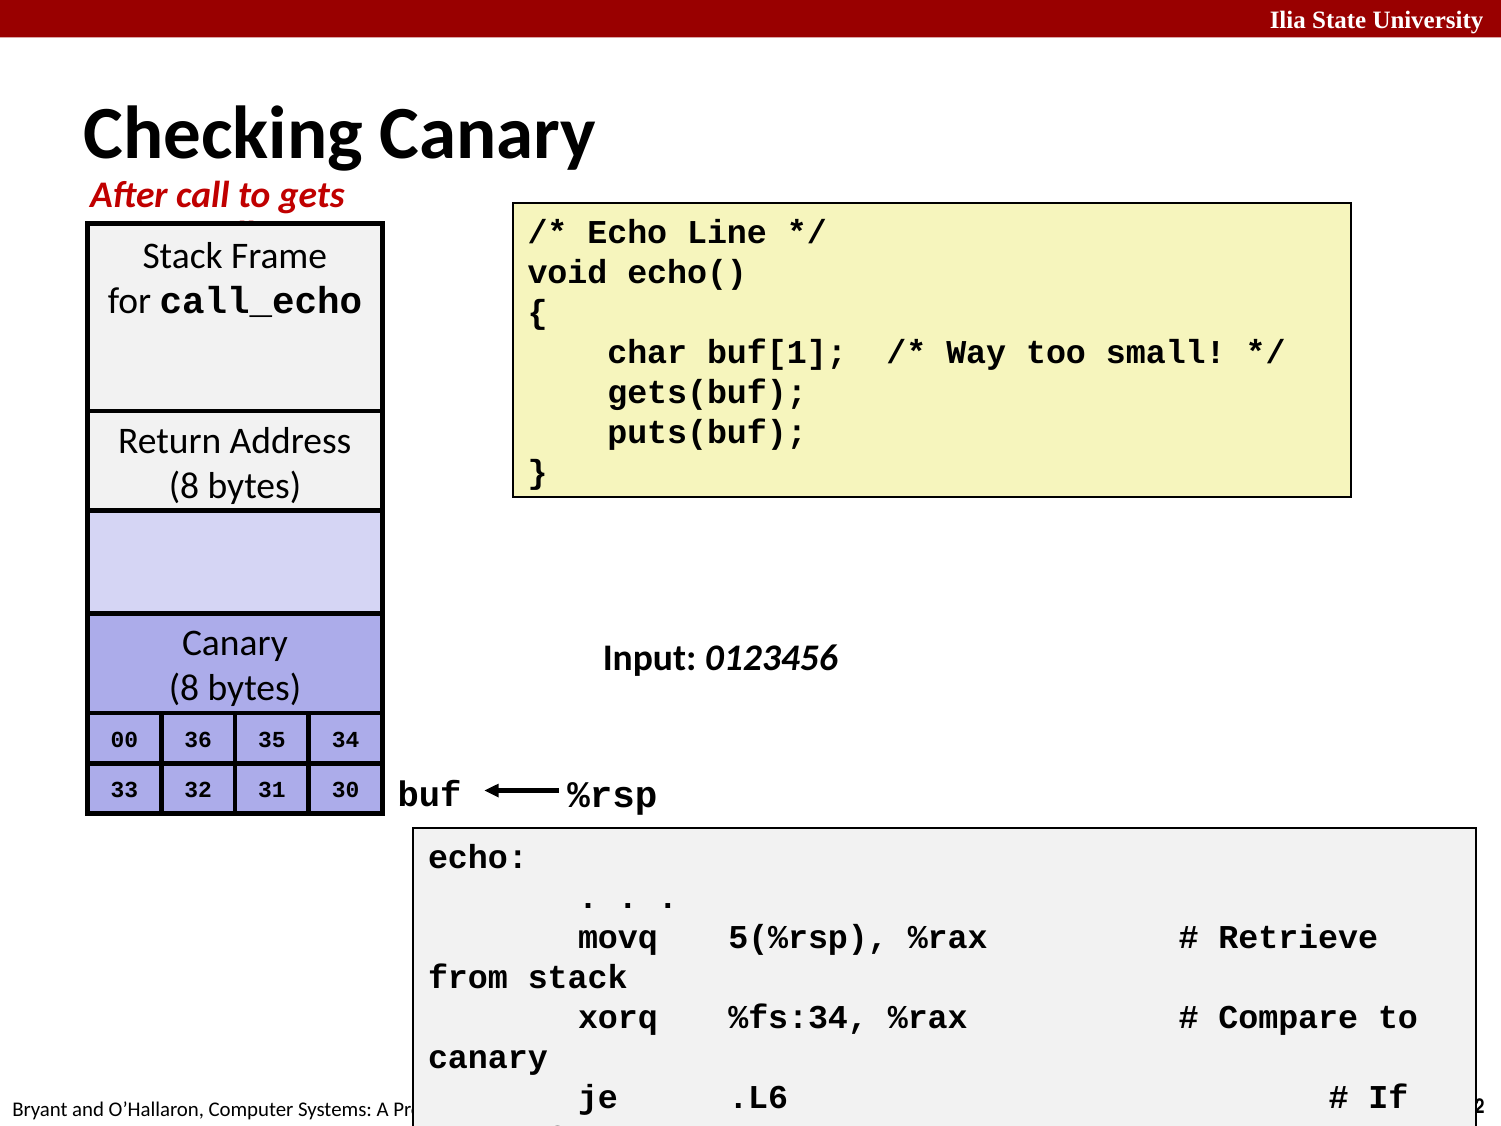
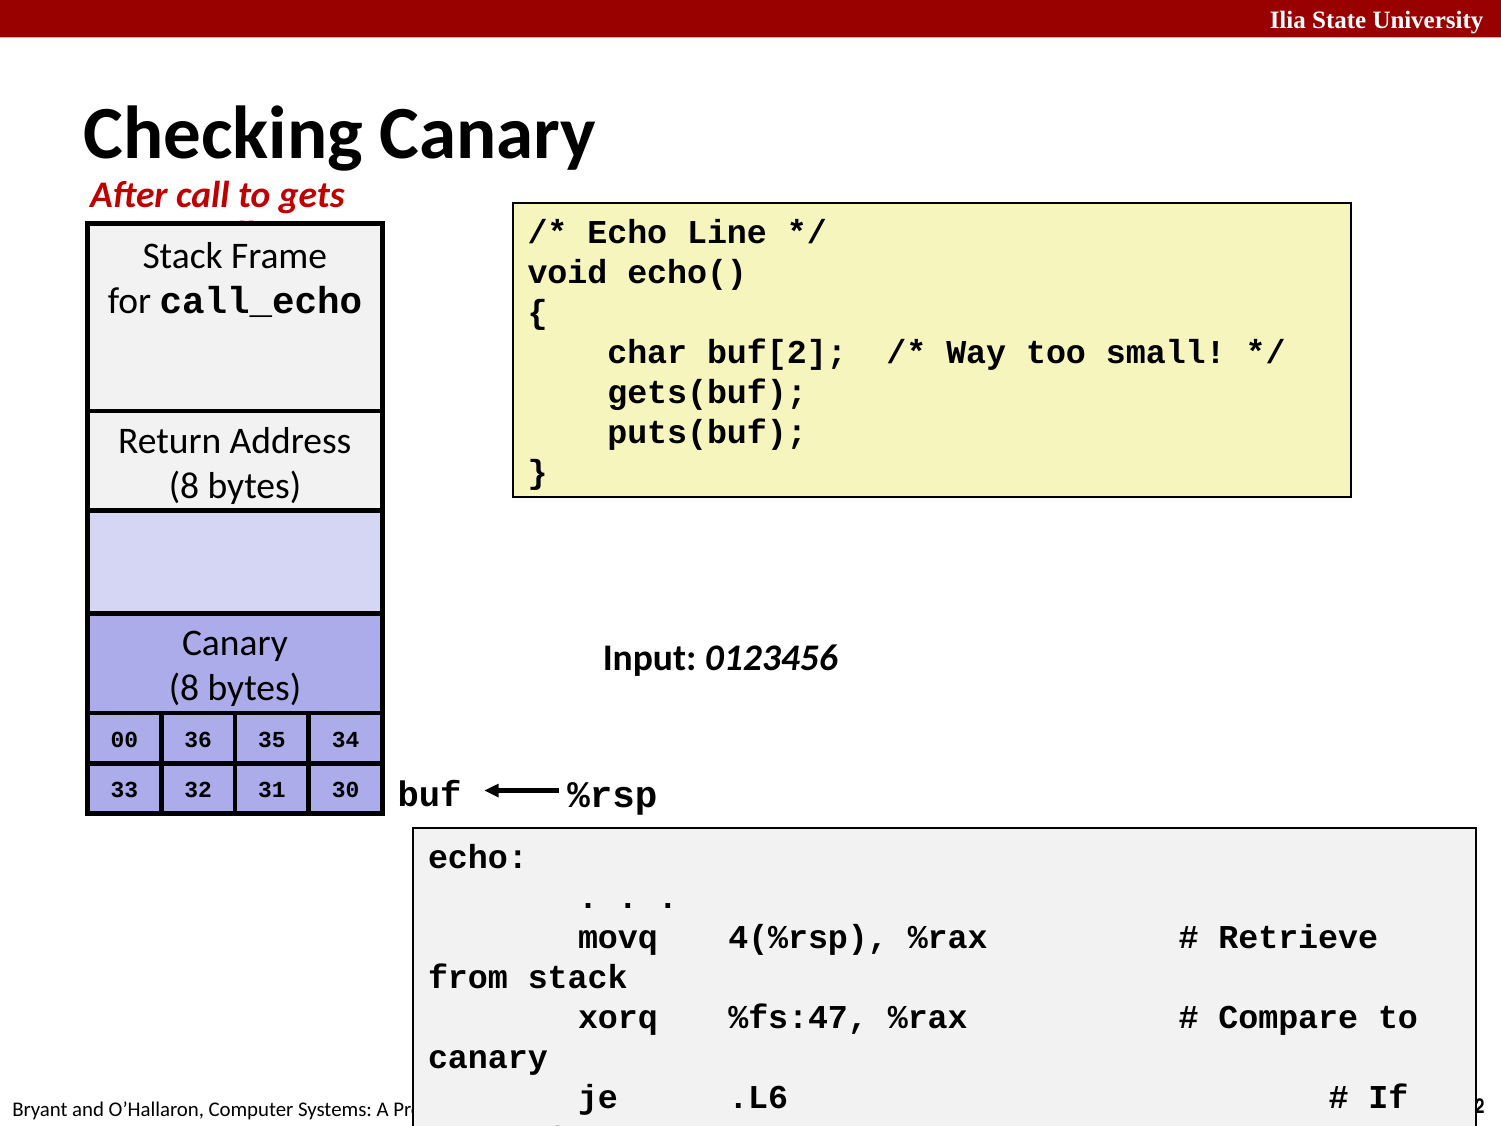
buf[1: buf[1 -> buf[2 (777, 352)
5(%rsp: 5(%rsp -> 4(%rsp (808, 938)
%fs:34: %fs:34 -> %fs:47 (798, 1018)
